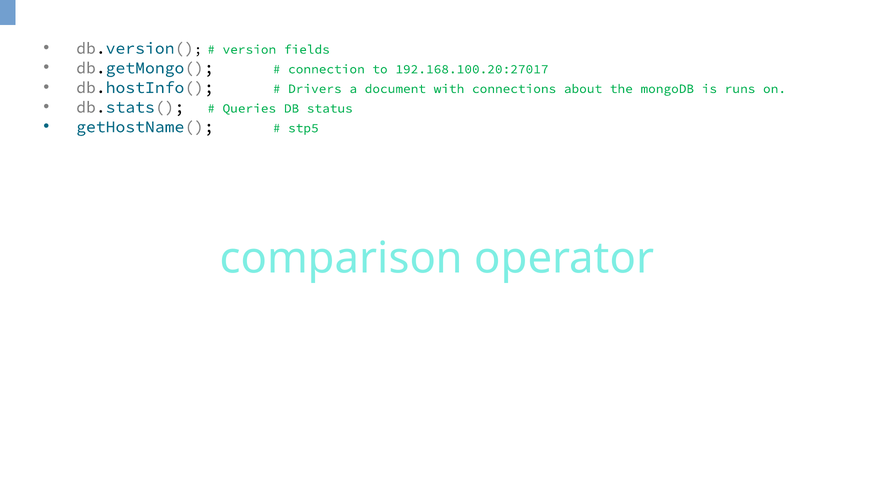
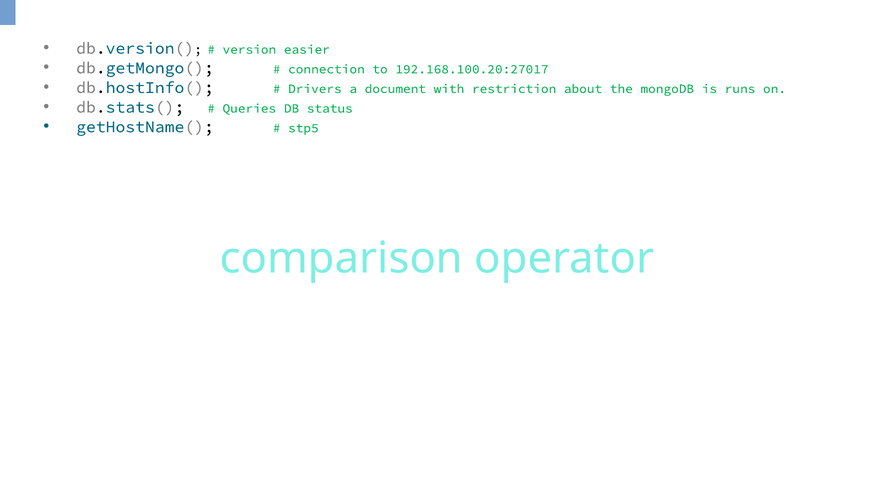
fields: fields -> easier (307, 50)
connections: connections -> restriction (514, 89)
